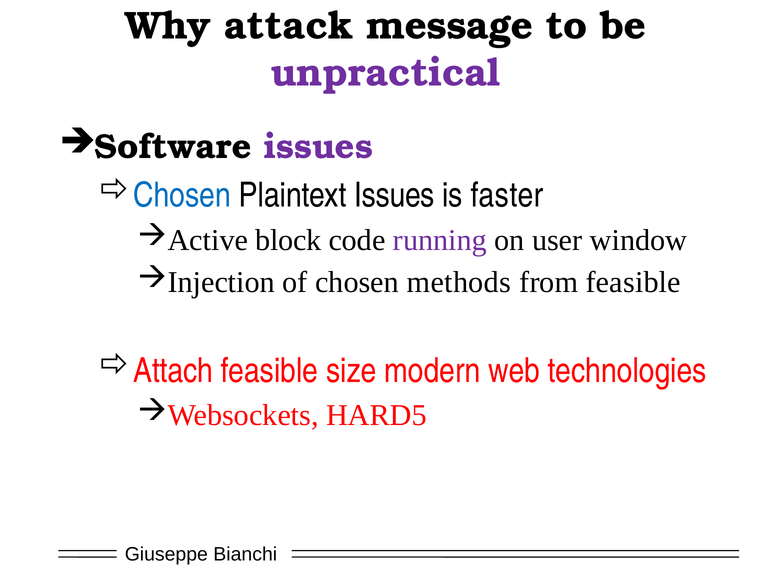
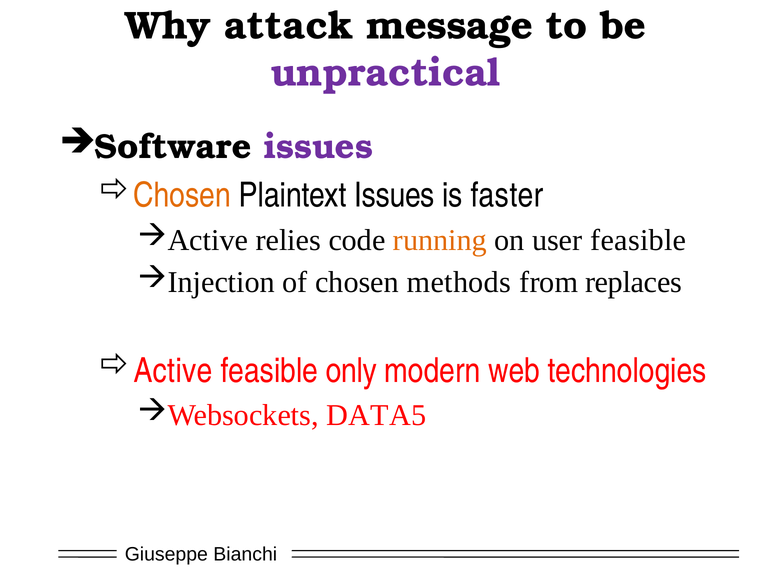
Chosen colour: blue -> orange (182, 196)
block: block -> relies (288, 240)
running colour: purple -> orange (440, 240)
user window: window -> feasible (638, 240)
from feasible: feasible -> replaces (634, 283)
Attach: Attach -> Active (173, 371)
size: size -> only (351, 371)
HARD5: HARD5 -> DATA5 (376, 416)
